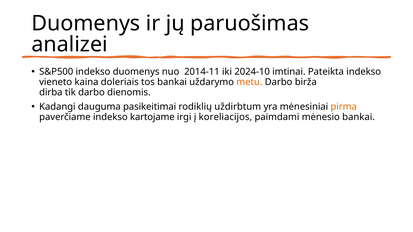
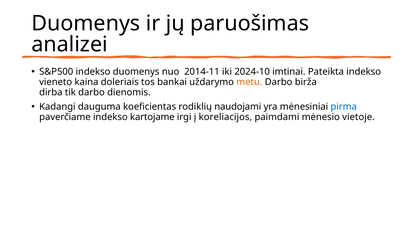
pasikeitimai: pasikeitimai -> koeficientas (150, 107)
uždirbtum: uždirbtum -> naudojami (238, 107)
pirma colour: orange -> blue (344, 107)
mėnesio bankai: bankai -> vietoje (359, 117)
